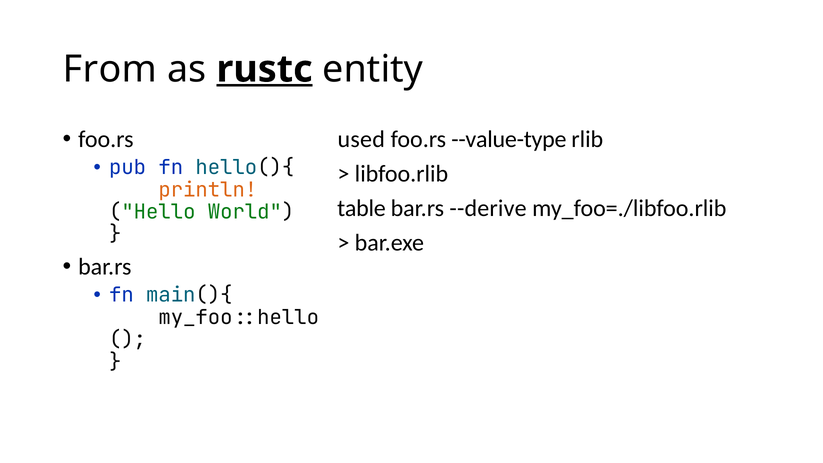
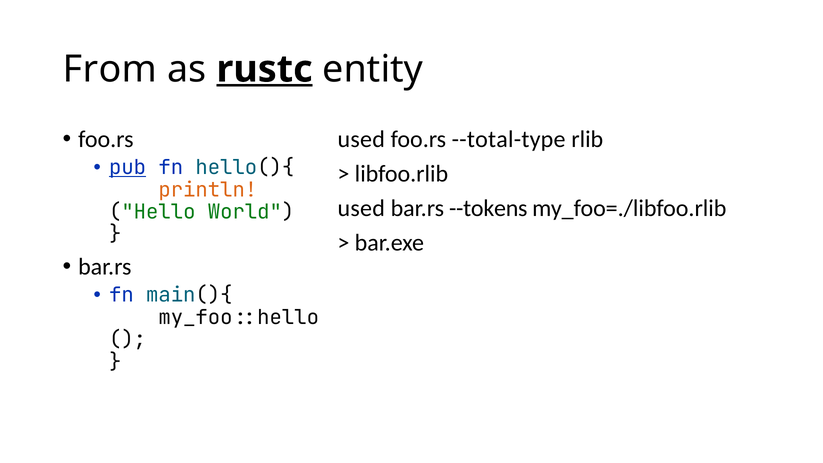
--value-type: --value-type -> --total-type (509, 139)
pub underline: none -> present (128, 168)
table: table -> used (361, 208)
--derive: --derive -> --tokens (488, 208)
